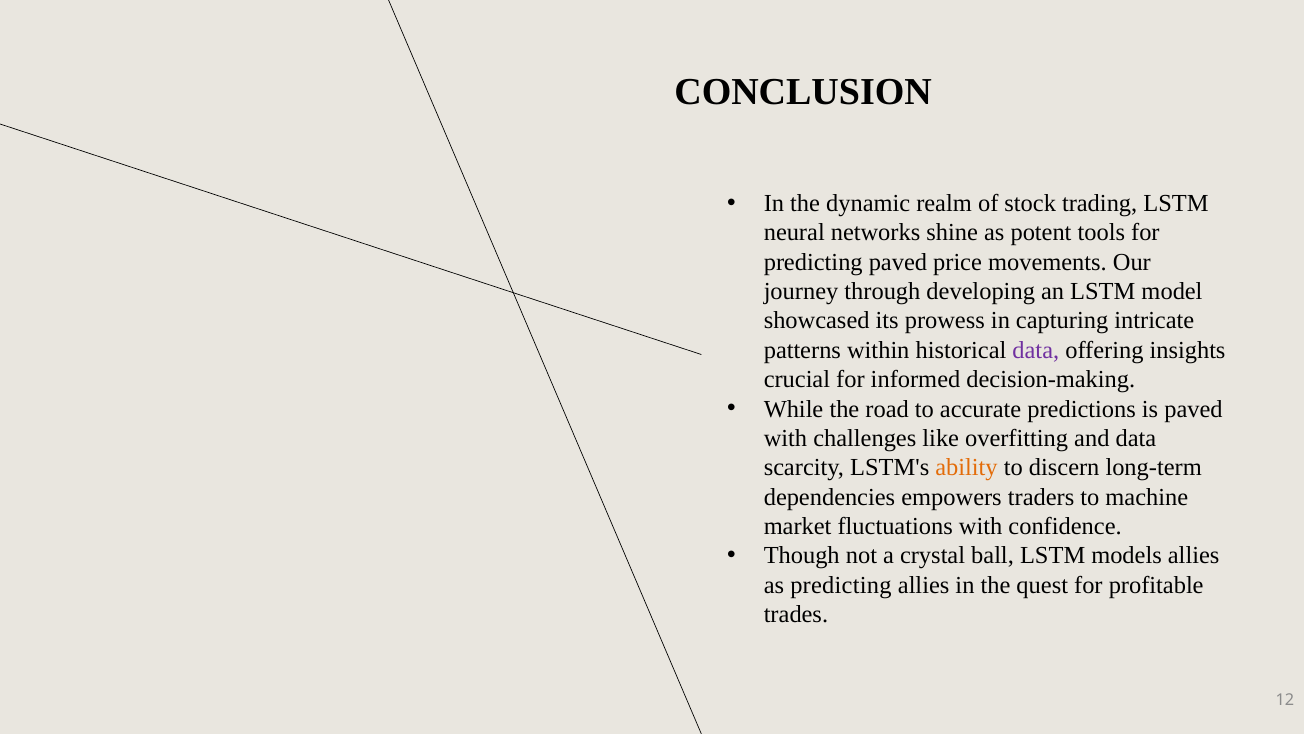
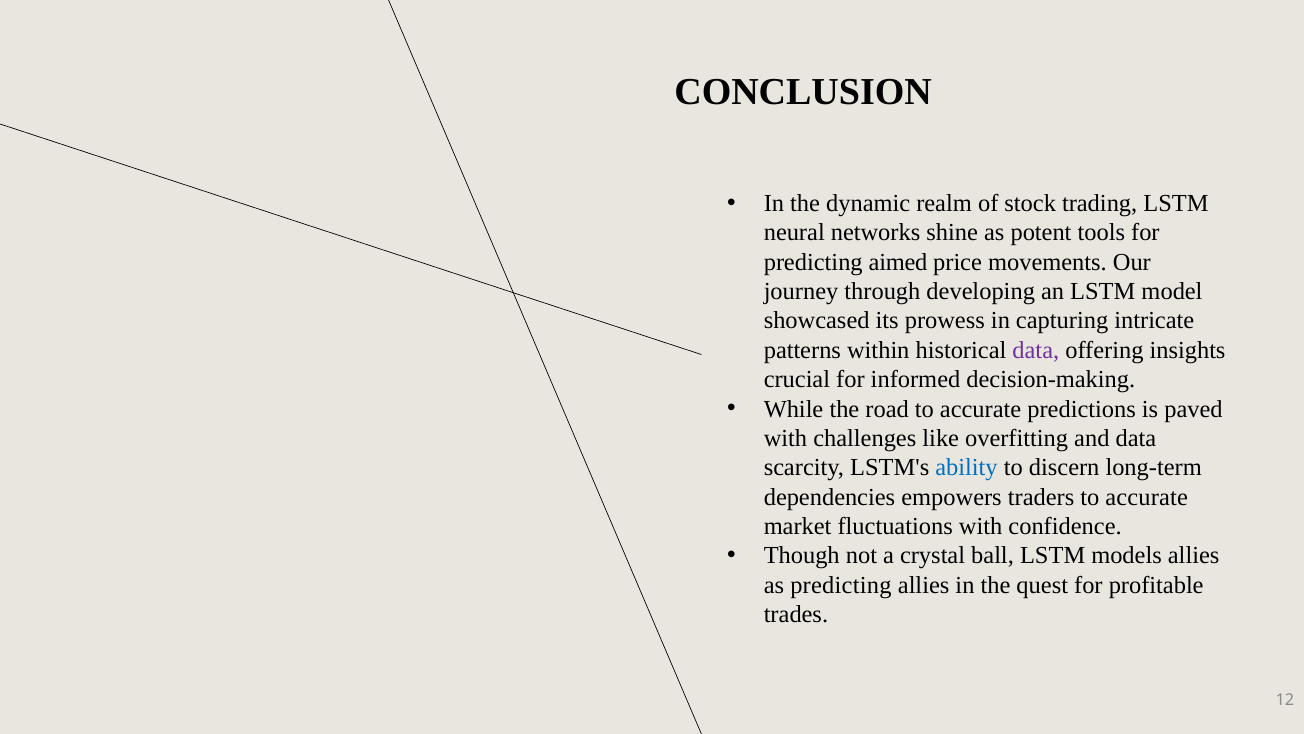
predicting paved: paved -> aimed (898, 262)
ability colour: orange -> blue (967, 467)
traders to machine: machine -> accurate (1147, 497)
